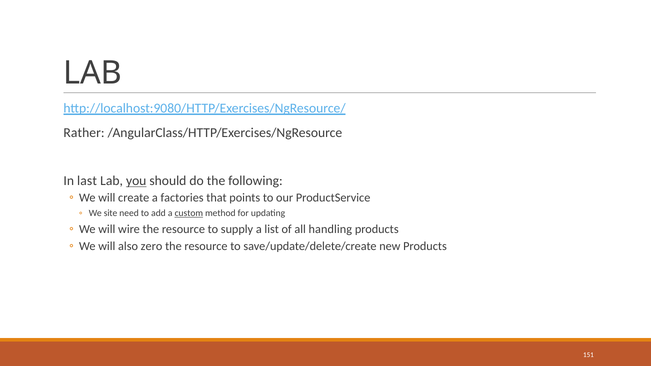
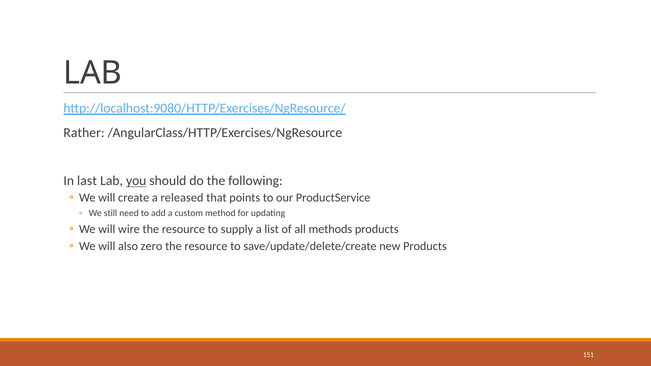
factories: factories -> released (182, 198)
site: site -> still (110, 213)
custom underline: present -> none (189, 213)
handling: handling -> methods (330, 229)
